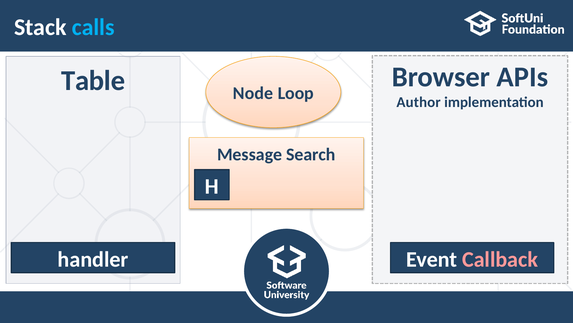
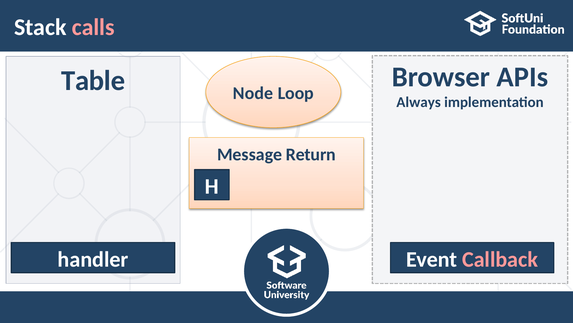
calls colour: light blue -> pink (93, 27)
Author: Author -> Always (419, 102)
Search: Search -> Return (311, 154)
